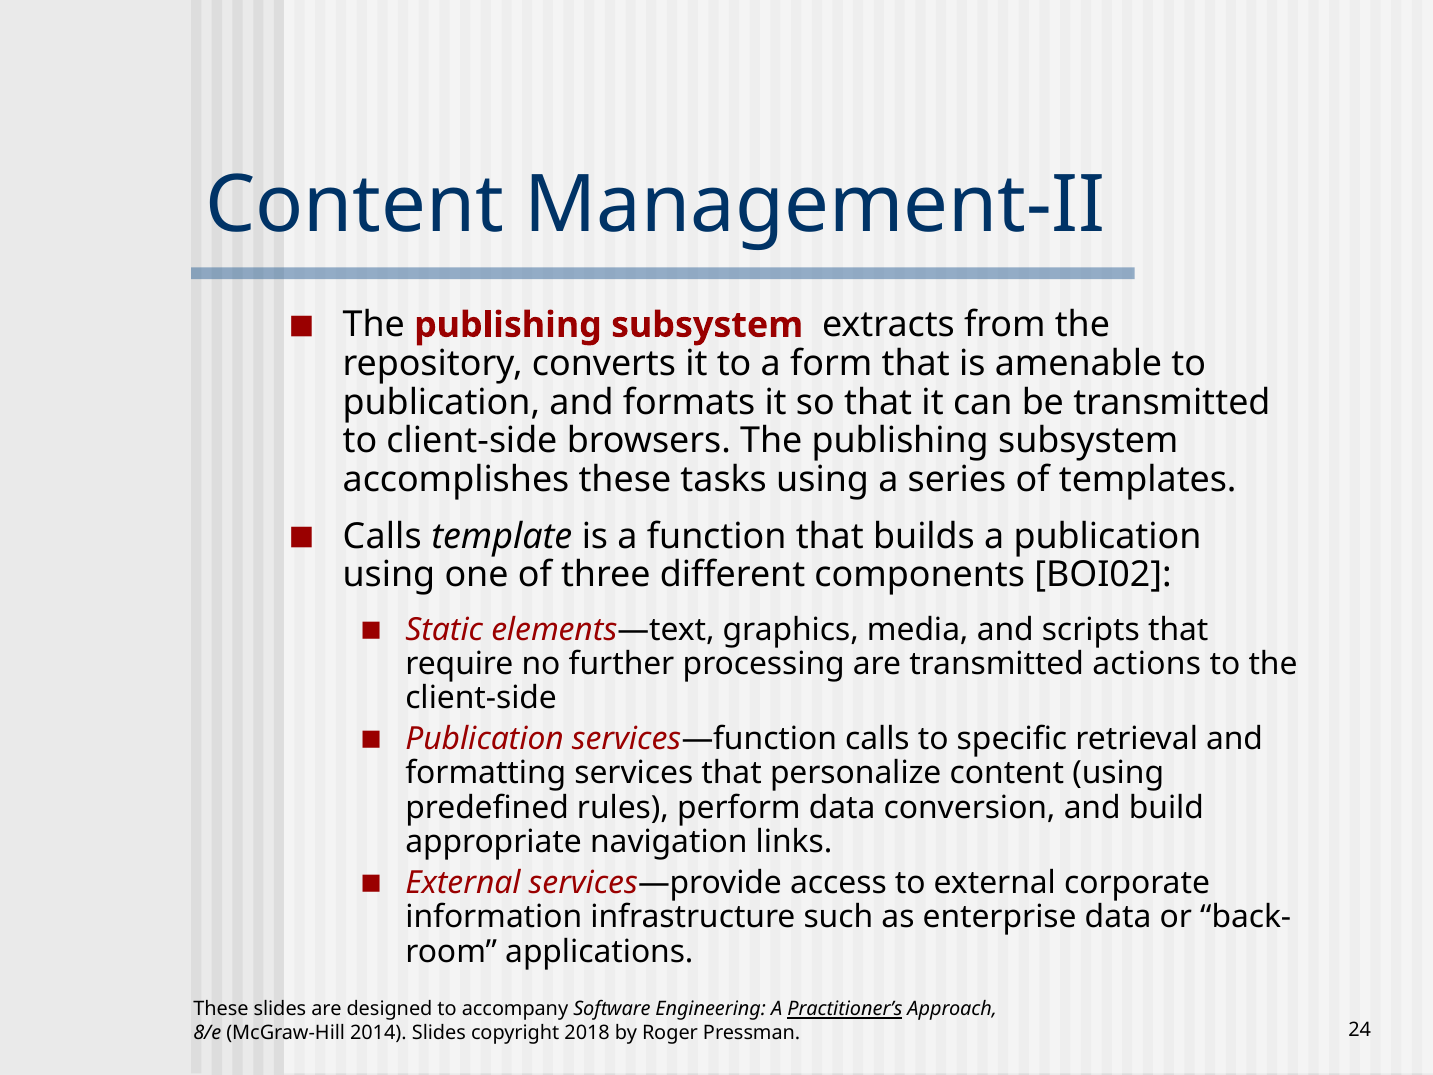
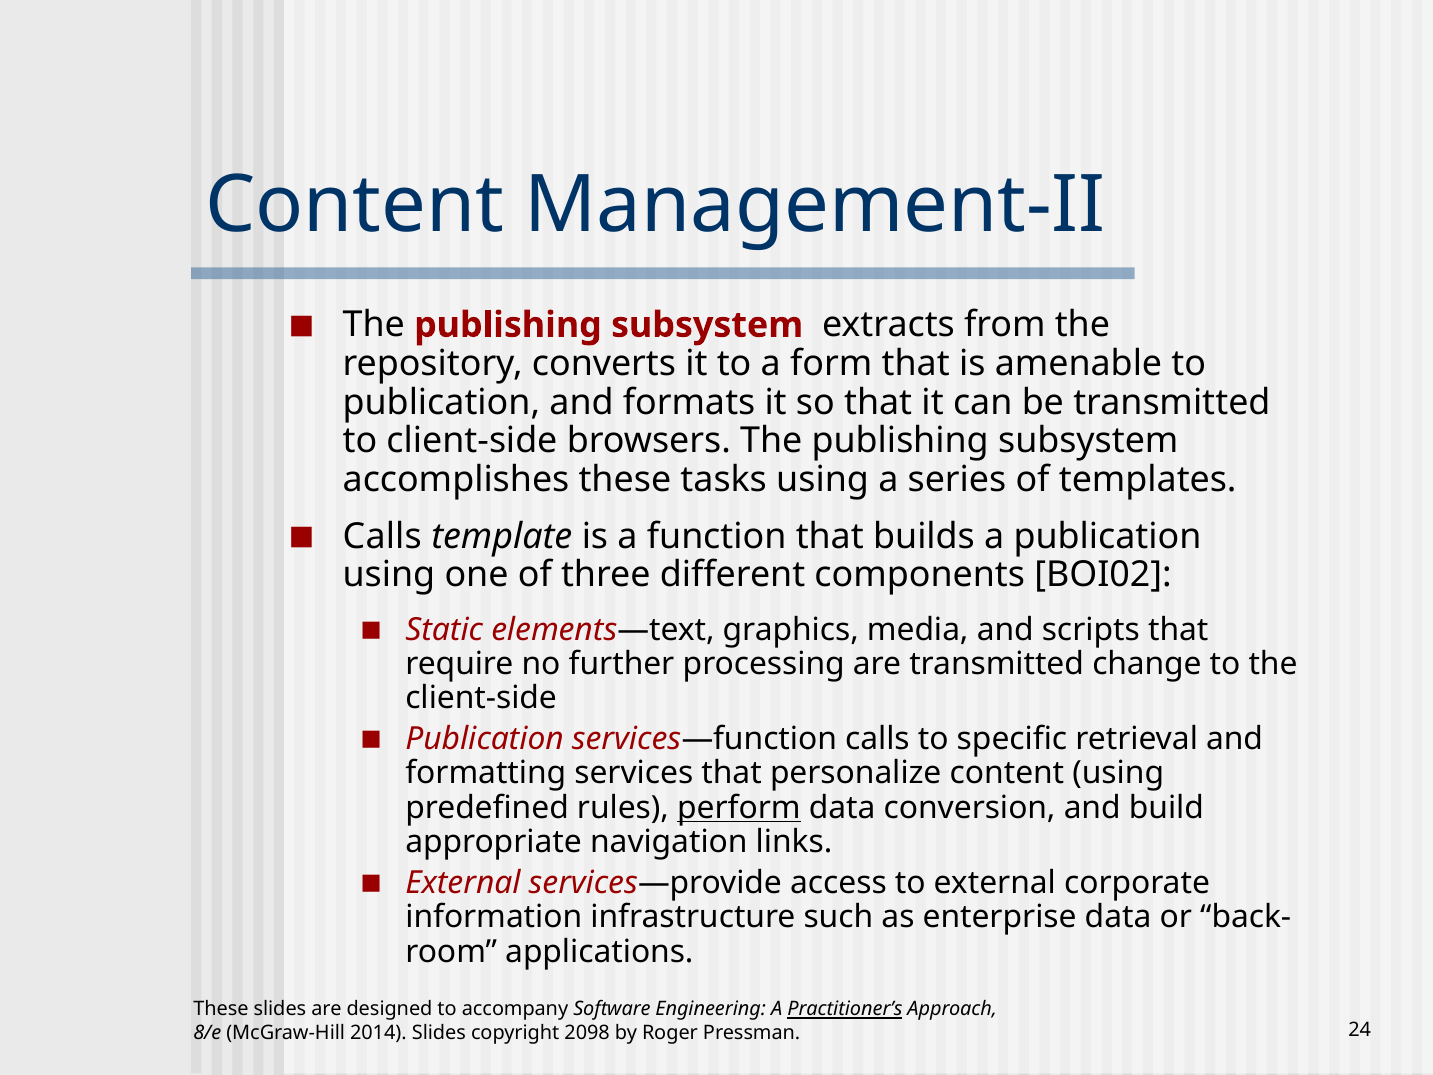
actions: actions -> change (1147, 664)
perform underline: none -> present (739, 808)
2018: 2018 -> 2098 (587, 1033)
